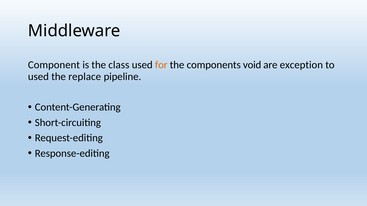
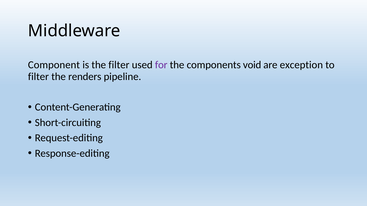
the class: class -> filter (119, 65)
for colour: orange -> purple (161, 65)
used: used -> filter (38, 77)
replace: replace -> renders (85, 77)
